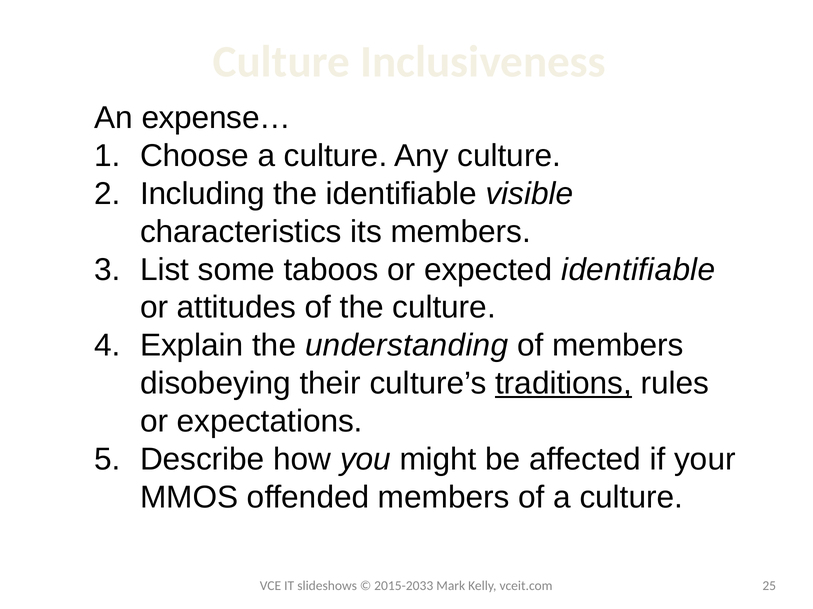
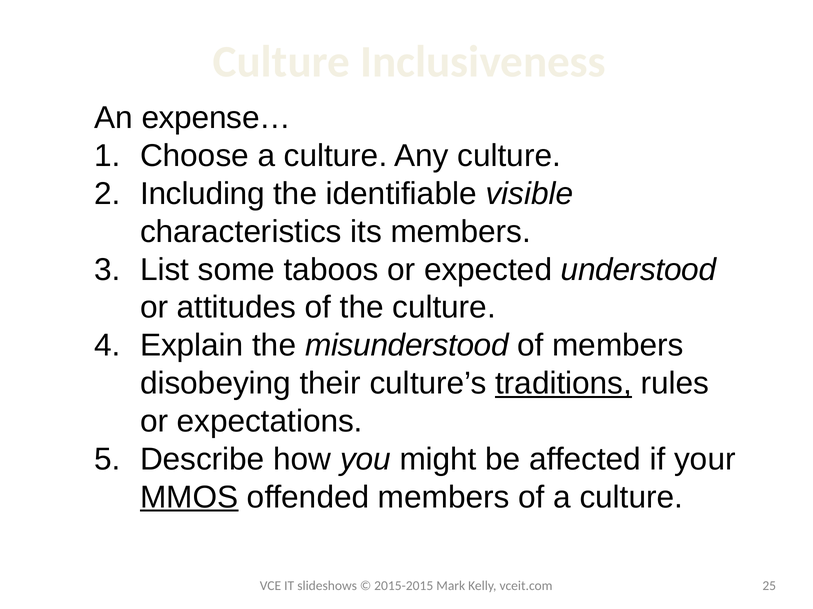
expected identifiable: identifiable -> understood (639, 270)
understanding: understanding -> misunderstood (407, 346)
MMOS underline: none -> present (189, 498)
2015-2033: 2015-2033 -> 2015-2015 (404, 587)
